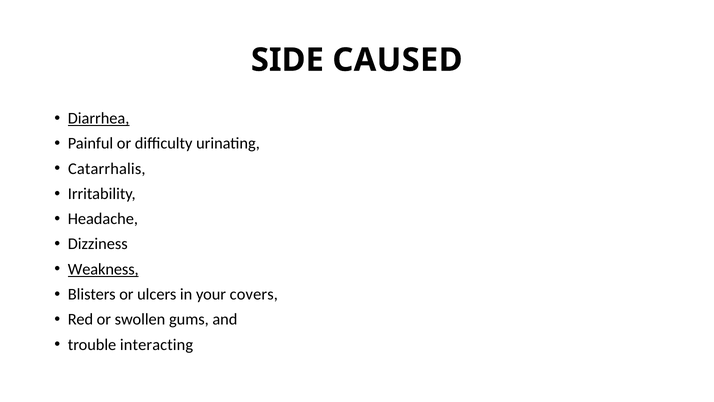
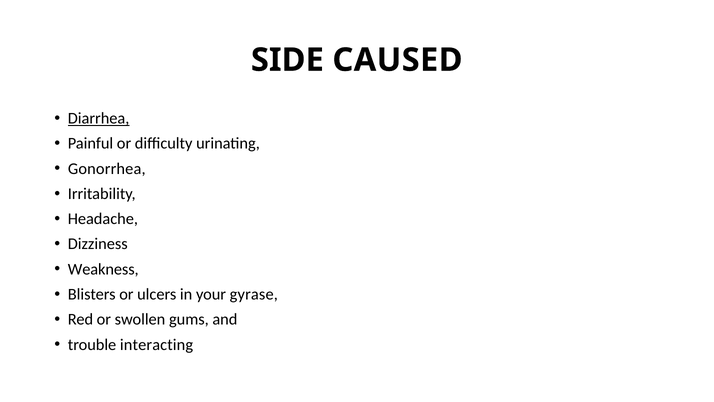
Catarrhalis: Catarrhalis -> Gonorrhea (107, 169)
Weakness underline: present -> none (103, 269)
covers: covers -> gyrase (254, 294)
